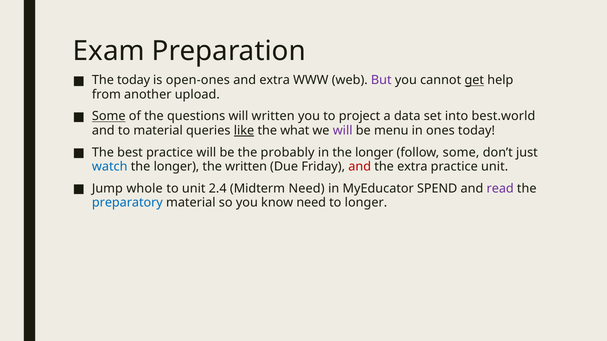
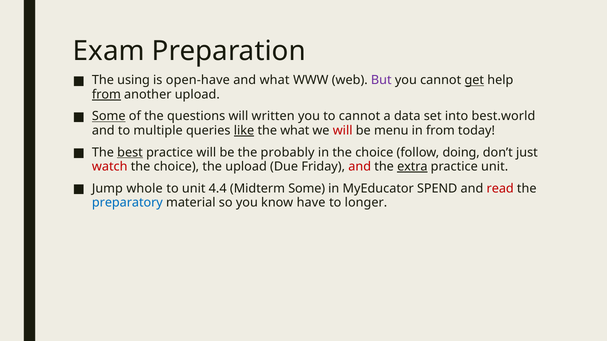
The today: today -> using (134, 80)
open-ones: open-ones -> open-have (198, 80)
and extra: extra -> what (275, 80)
from underline: none -> present (106, 95)
to project: project -> cannot (360, 116)
to material: material -> multiple (158, 131)
will colour: purple -> red (343, 131)
in ones: ones -> from (440, 131)
best underline: none -> present (130, 153)
in the longer: longer -> choice (374, 153)
follow some: some -> doing (461, 153)
watch colour: blue -> red (110, 167)
longer: longer -> choice (176, 167)
the written: written -> upload (246, 167)
extra underline: none -> present (412, 167)
2.4: 2.4 -> 4.4 (218, 189)
Midterm Need: Need -> Some (307, 189)
read colour: purple -> red (500, 189)
know need: need -> have (311, 203)
